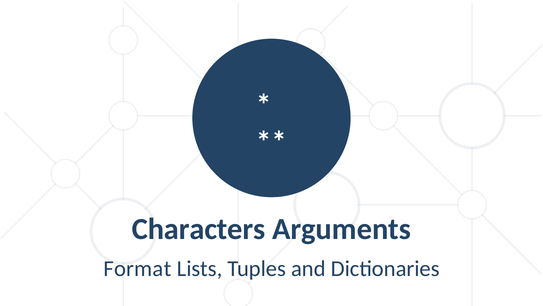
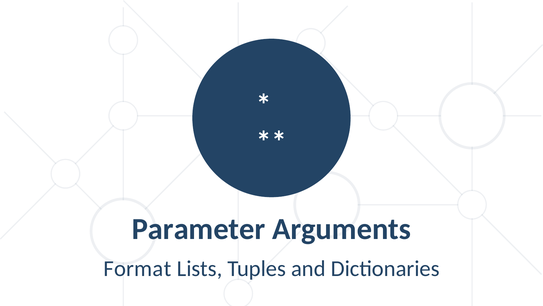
Characters: Characters -> Parameter (198, 229)
